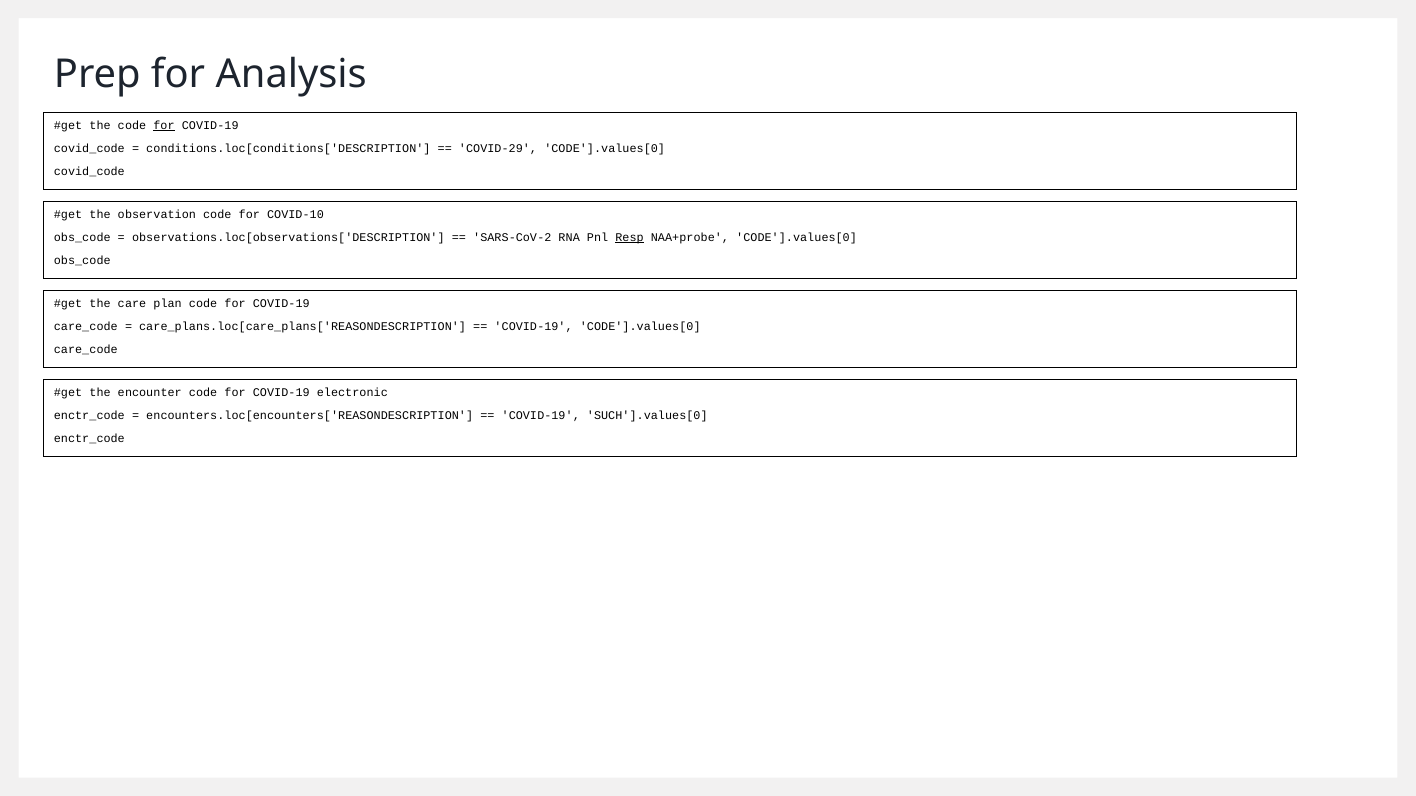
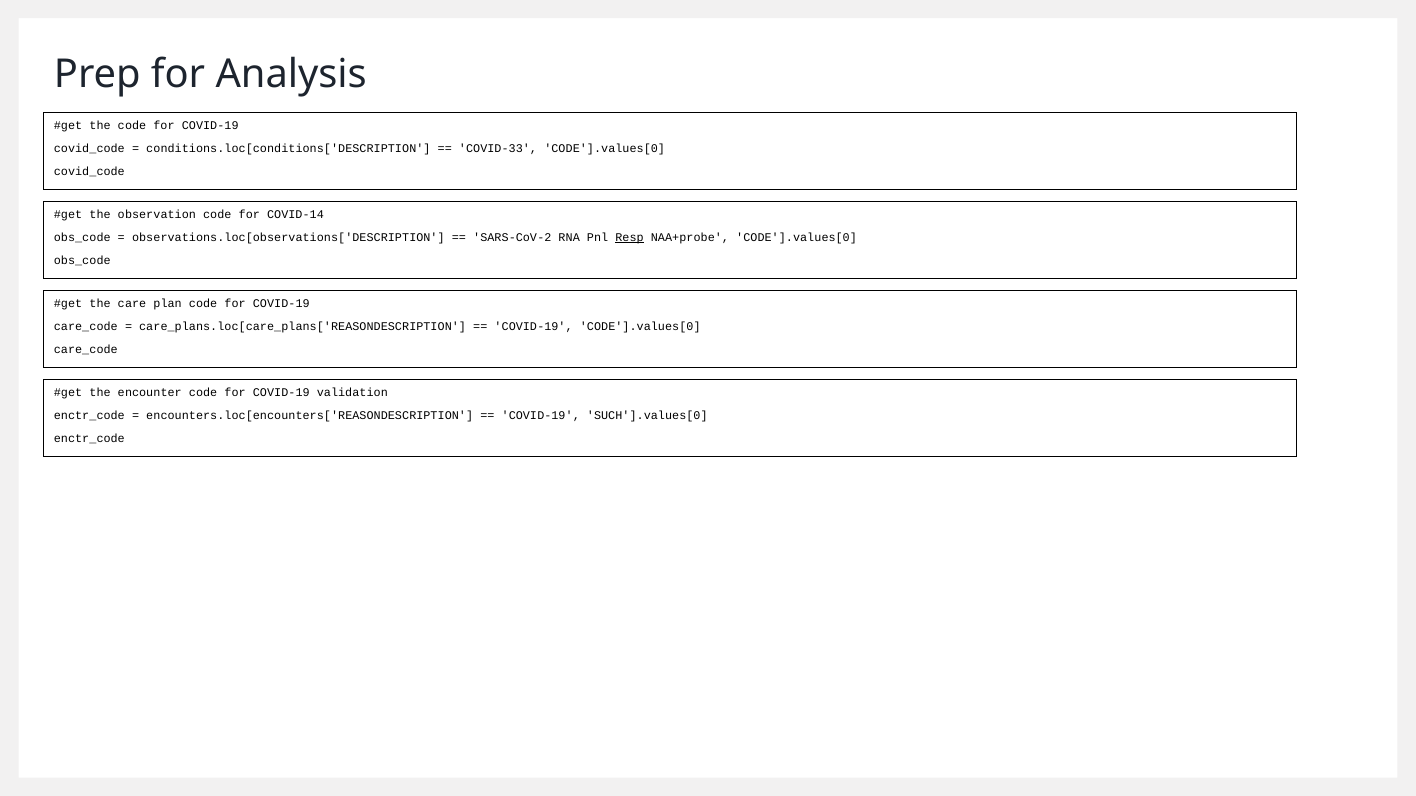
for underline: present -> none (164, 125)
COVID-29: COVID-29 -> COVID-33 (498, 148)
COVID-10: COVID-10 -> COVID-14 (295, 215)
electronic: electronic -> validation (352, 393)
